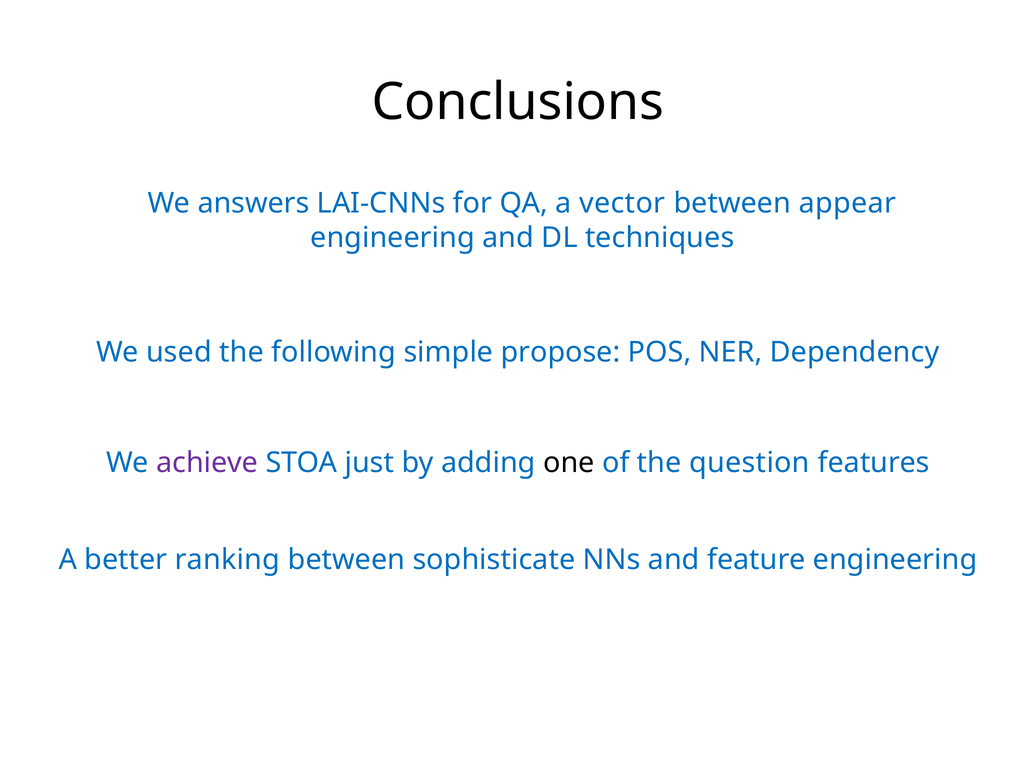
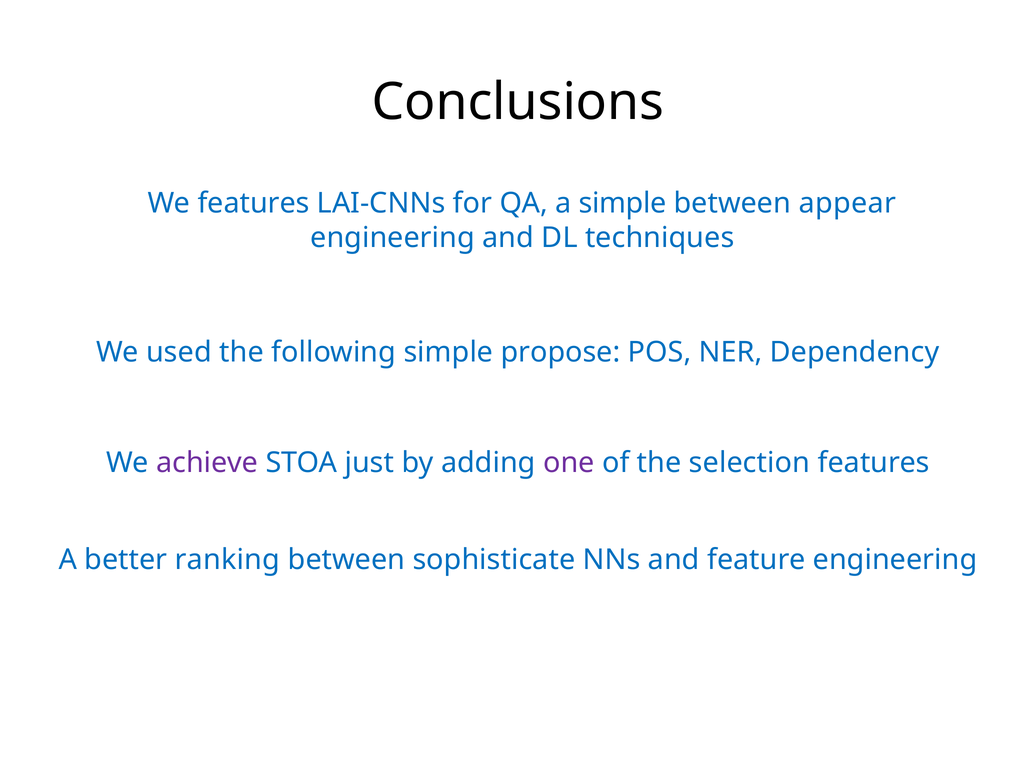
We answers: answers -> features (254, 203)
a vector: vector -> simple (623, 203)
one colour: black -> purple (569, 463)
question: question -> selection (750, 463)
